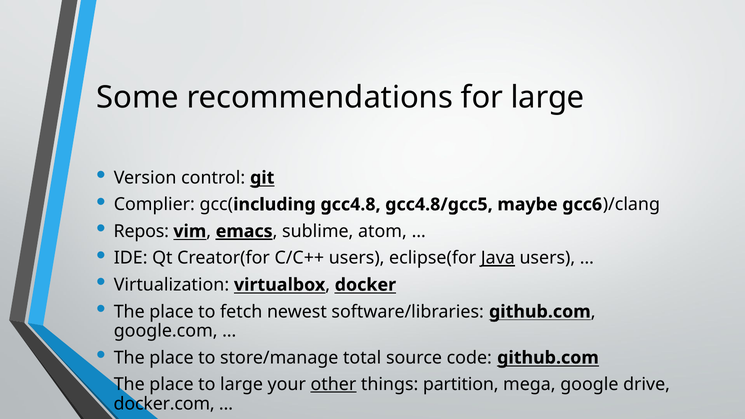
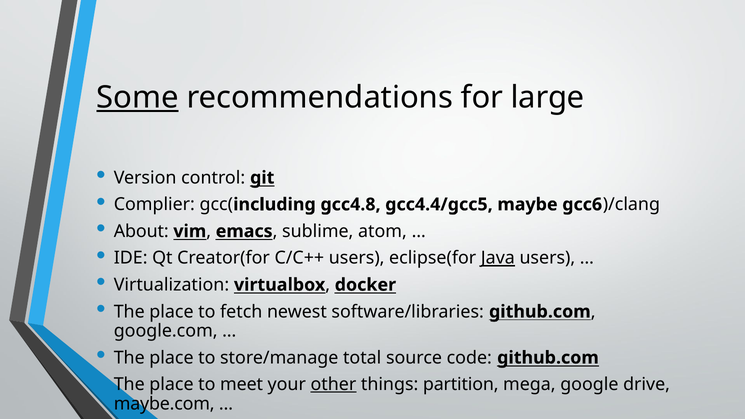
Some underline: none -> present (137, 98)
gcc4.8/gcc5: gcc4.8/gcc5 -> gcc4.4/gcc5 (439, 205)
Repos: Repos -> About (141, 231)
emacs underline: present -> none (244, 231)
to large: large -> meet (242, 385)
docker.com: docker.com -> maybe.com (164, 404)
